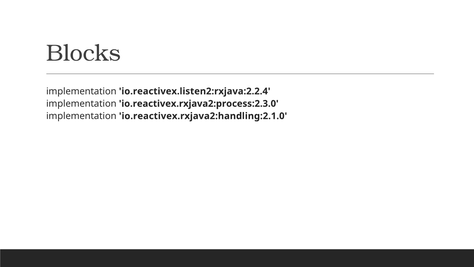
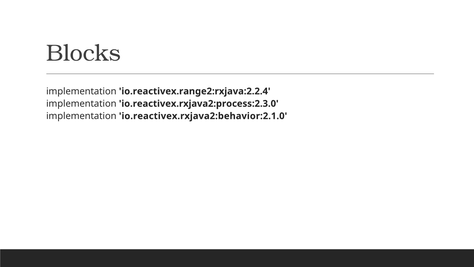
io.reactivex.listen2:rxjava:2.2.4: io.reactivex.listen2:rxjava:2.2.4 -> io.reactivex.range2:rxjava:2.2.4 (195, 91)
io.reactivex.rxjava2:handling:2.1.0: io.reactivex.rxjava2:handling:2.1.0 -> io.reactivex.rxjava2:behavior:2.1.0 (203, 116)
